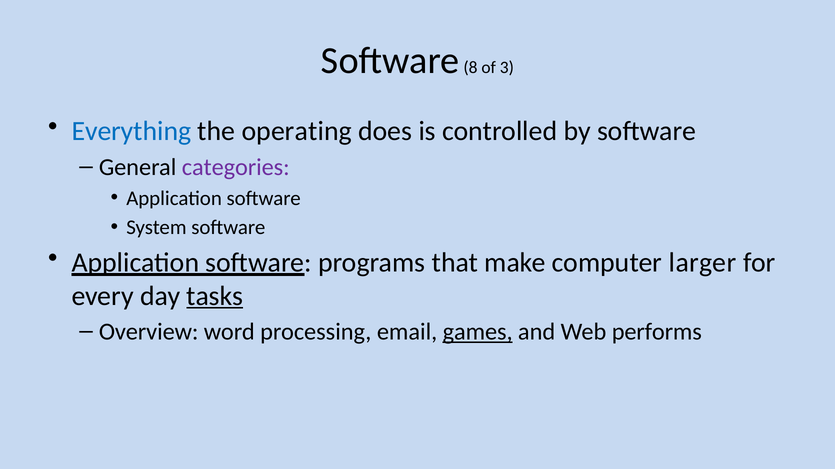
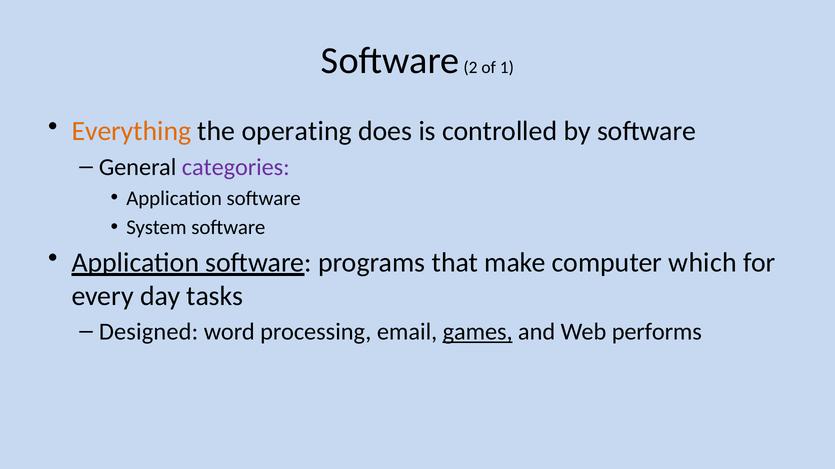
8: 8 -> 2 (470, 68)
3: 3 -> 1 (507, 68)
Everything colour: blue -> orange (131, 131)
larger: larger -> which (703, 263)
tasks underline: present -> none (215, 296)
Overview: Overview -> Designed (149, 332)
